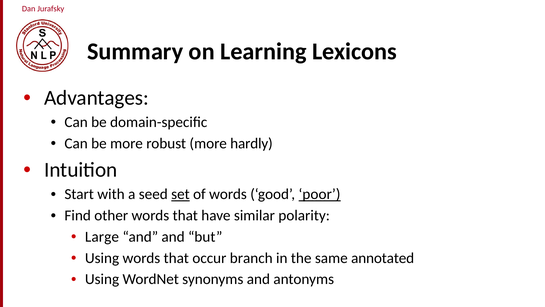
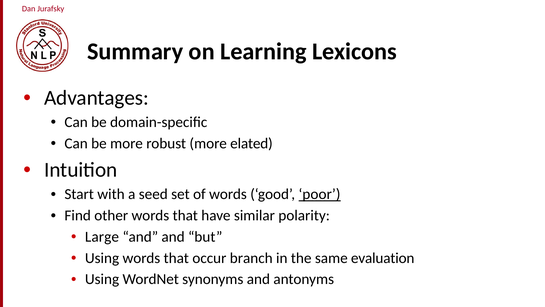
hardly: hardly -> elated (251, 143)
set underline: present -> none (180, 194)
annotated: annotated -> evaluation (383, 258)
